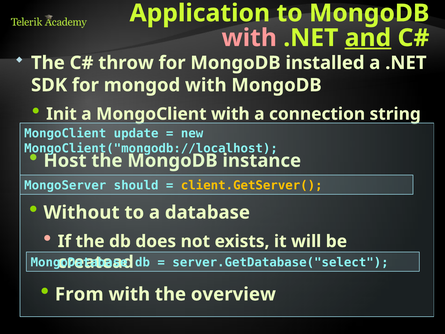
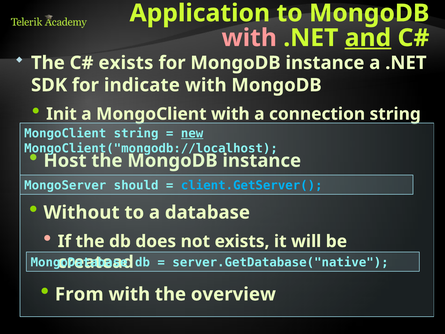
throw: throw -> exists (126, 63)
for MongoDB installed: installed -> instance (325, 63)
mongod: mongod -> indicate (142, 85)
MongoClient update: update -> string (136, 133)
new underline: none -> present (192, 133)
client.GetServer( colour: yellow -> light blue (252, 185)
server.GetDatabase("select: server.GetDatabase("select -> server.GetDatabase("native (281, 262)
